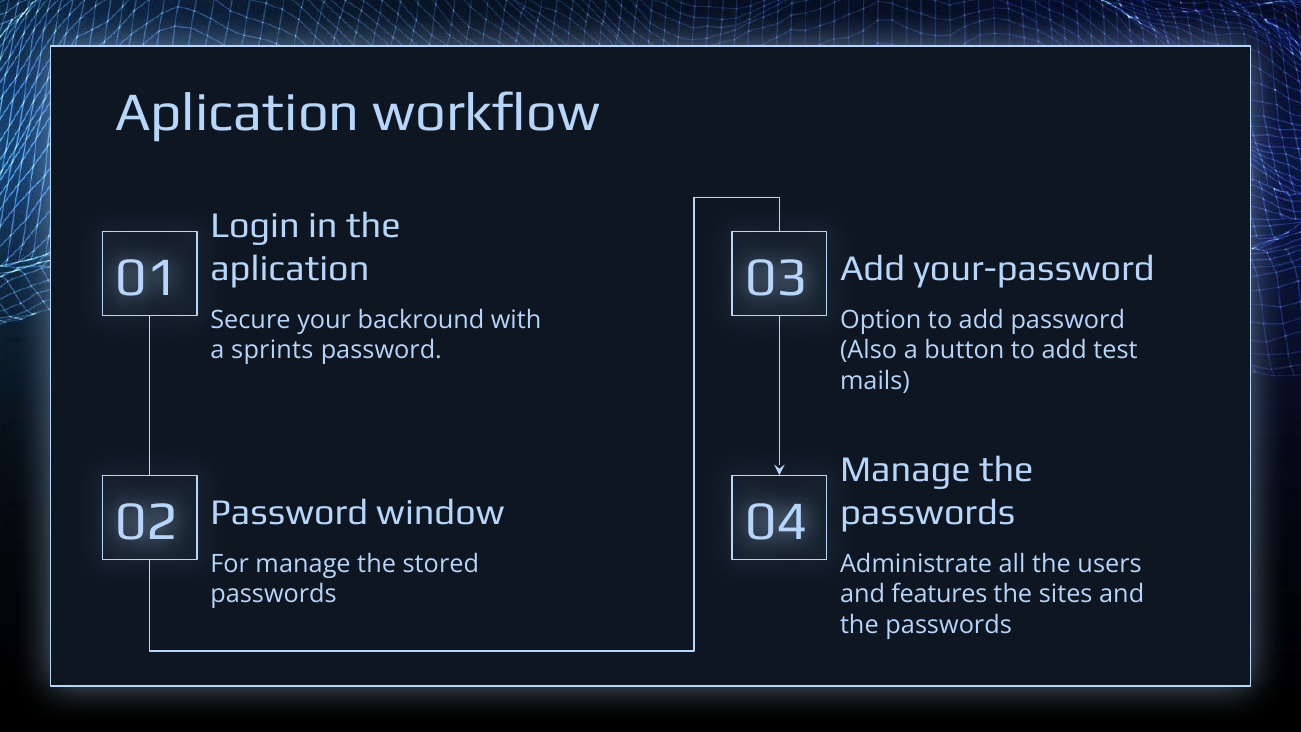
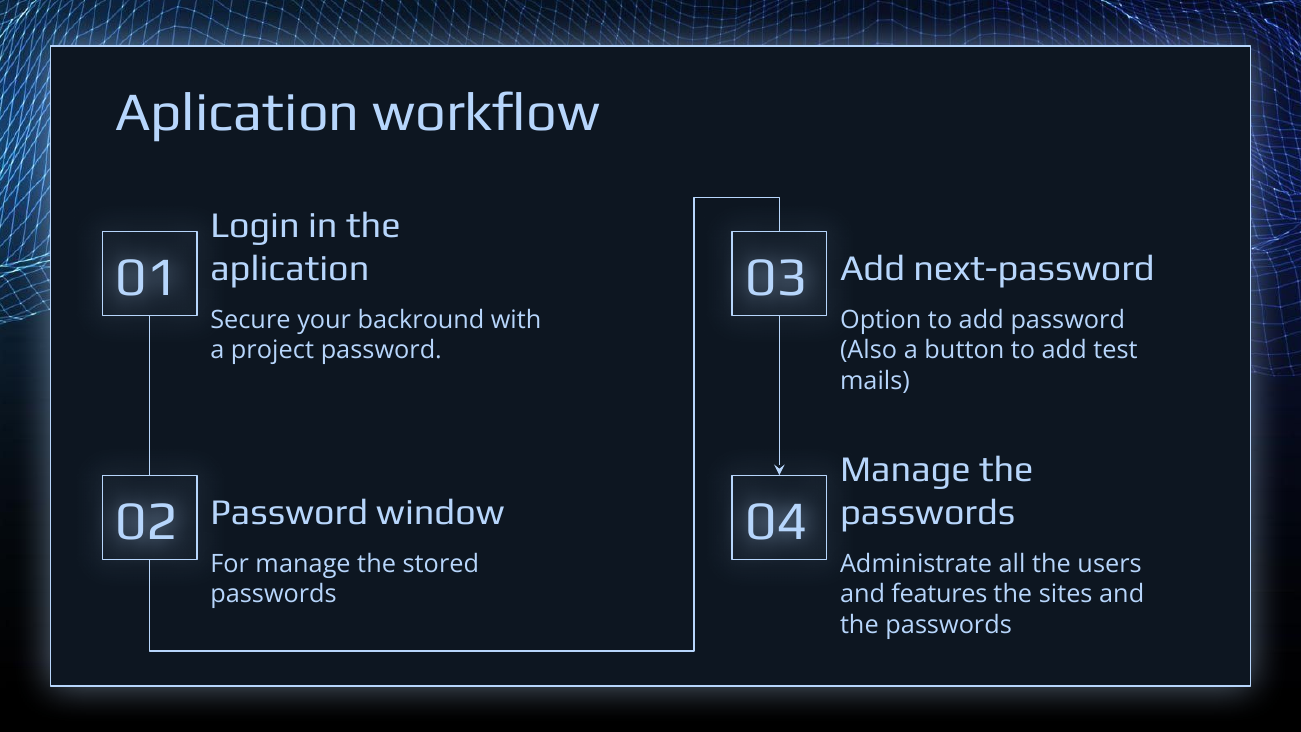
your-password: your-password -> next-password (1034, 269)
sprints: sprints -> project (272, 351)
